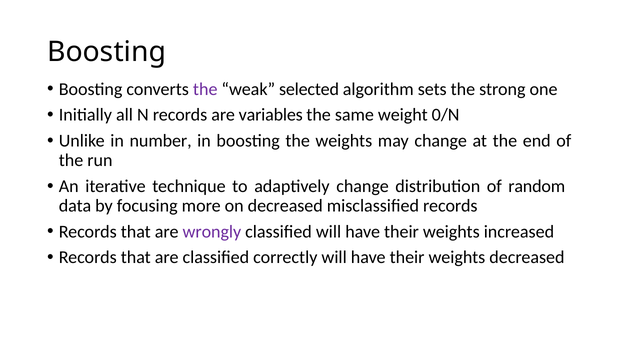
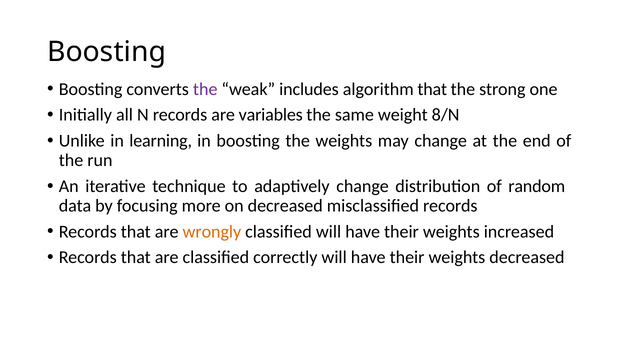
selected: selected -> includes (309, 89)
algorithm sets: sets -> that (432, 89)
0/N: 0/N -> 8/N (446, 115)
number: number -> learning (161, 141)
wrongly colour: purple -> orange (212, 232)
